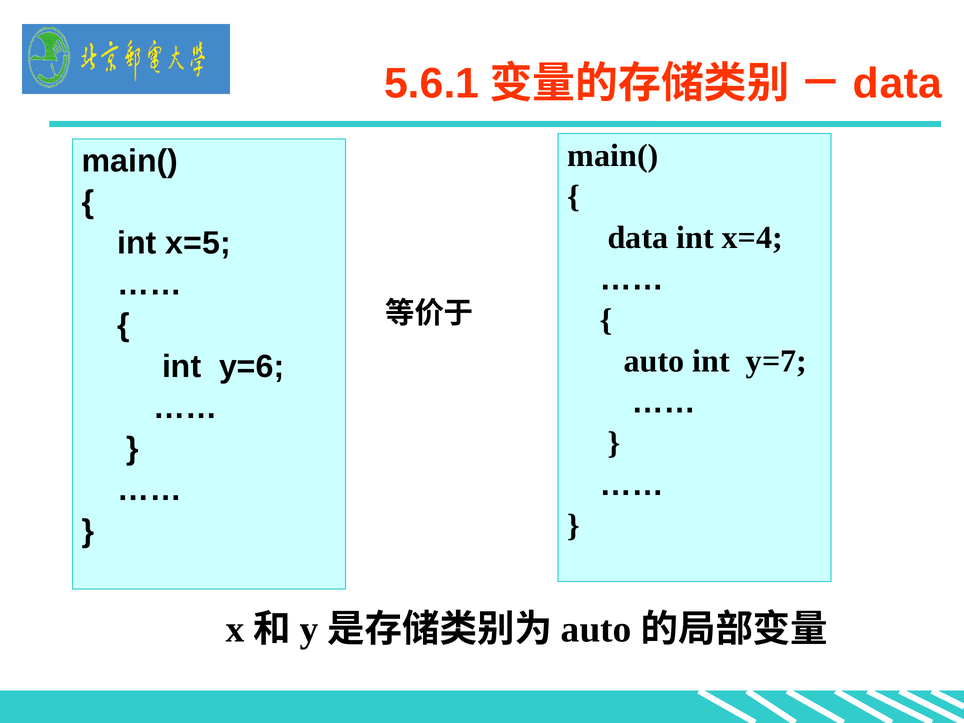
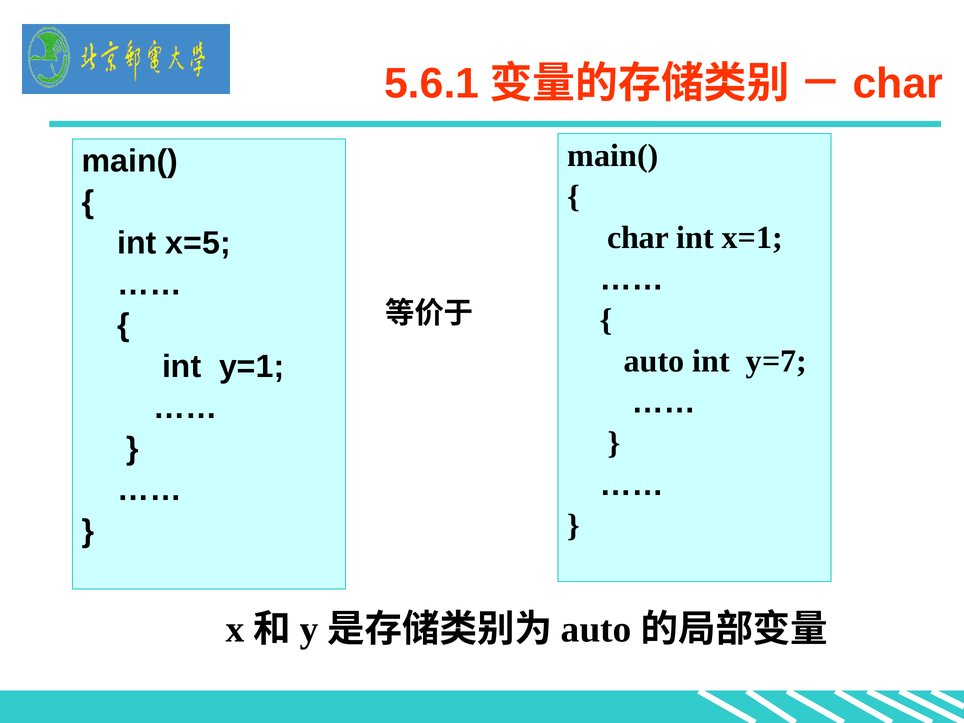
data: data -> char (898, 84)
data: data -> char (638, 238)
x=4: x=4 -> x=1 (752, 238)
y=6: y=6 -> y=1 (252, 366)
